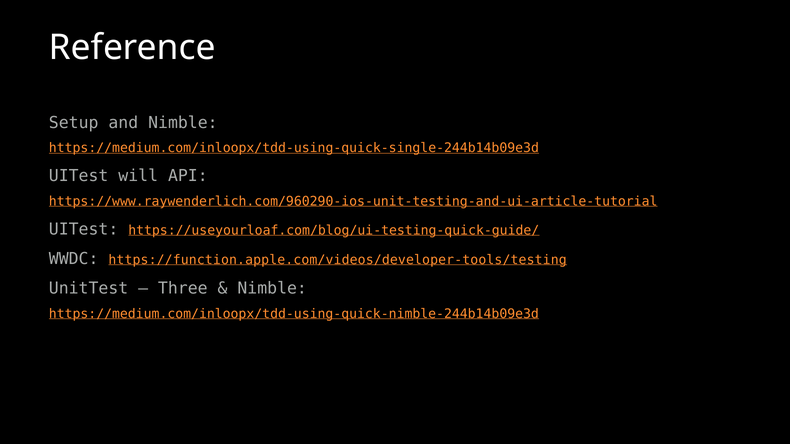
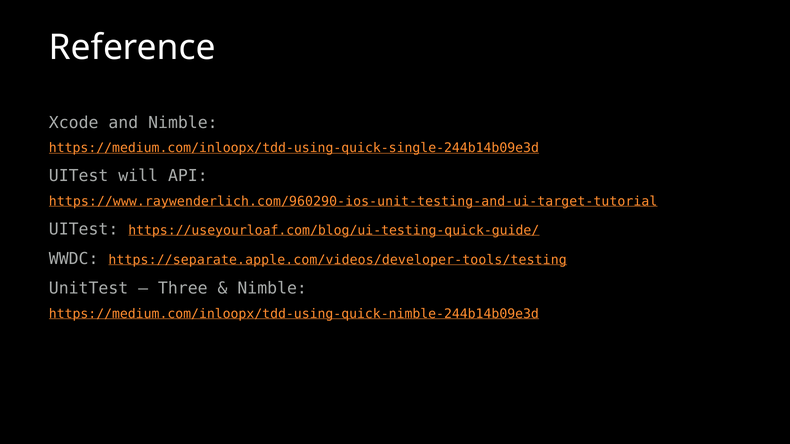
Setup: Setup -> Xcode (74, 123)
https://www.raywenderlich.com/960290-ios-unit-testing-and-ui-article-tutorial: https://www.raywenderlich.com/960290-ios-unit-testing-and-ui-article-tutorial -> https://www.raywenderlich.com/960290-ios-unit-testing-and-ui-target-tutorial (353, 202)
https://function.apple.com/videos/developer-tools/testing: https://function.apple.com/videos/developer-tools/testing -> https://separate.apple.com/videos/developer-tools/testing (338, 260)
